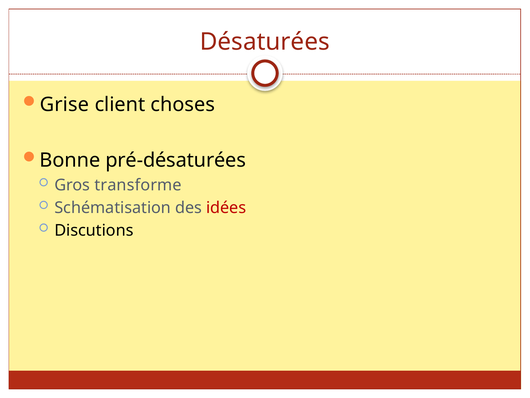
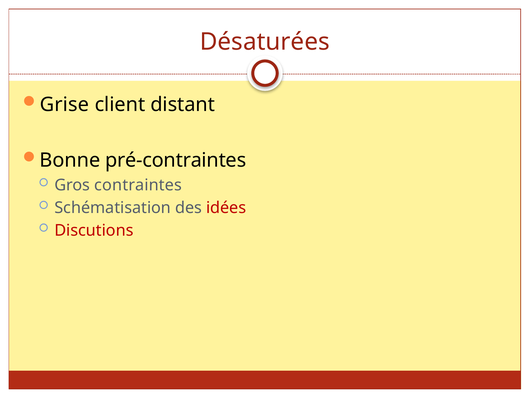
choses: choses -> distant (183, 104)
pré-désaturées: pré-désaturées -> pré-contraintes (176, 160)
transforme: transforme -> contraintes (138, 185)
Discutions colour: black -> red (94, 230)
